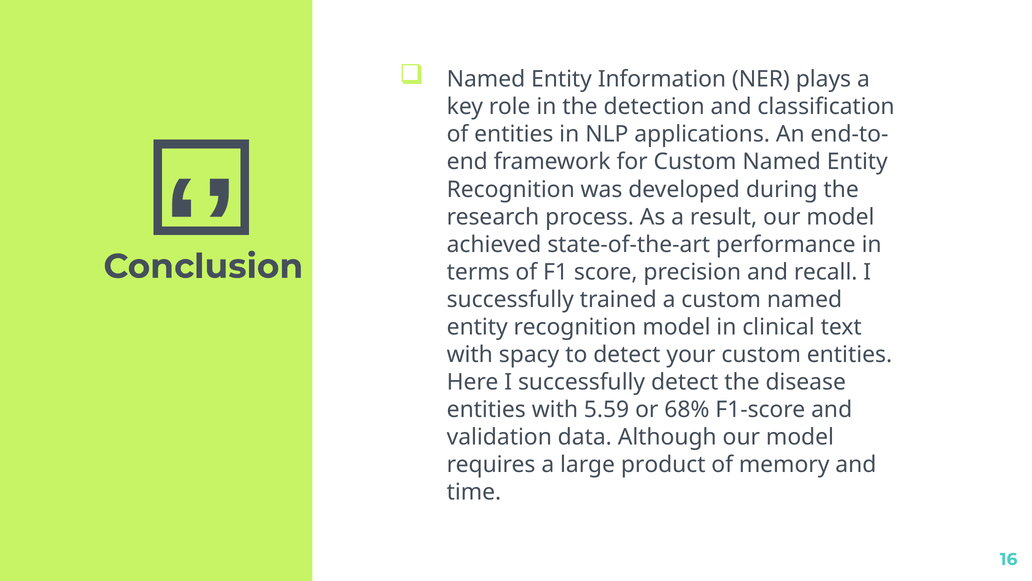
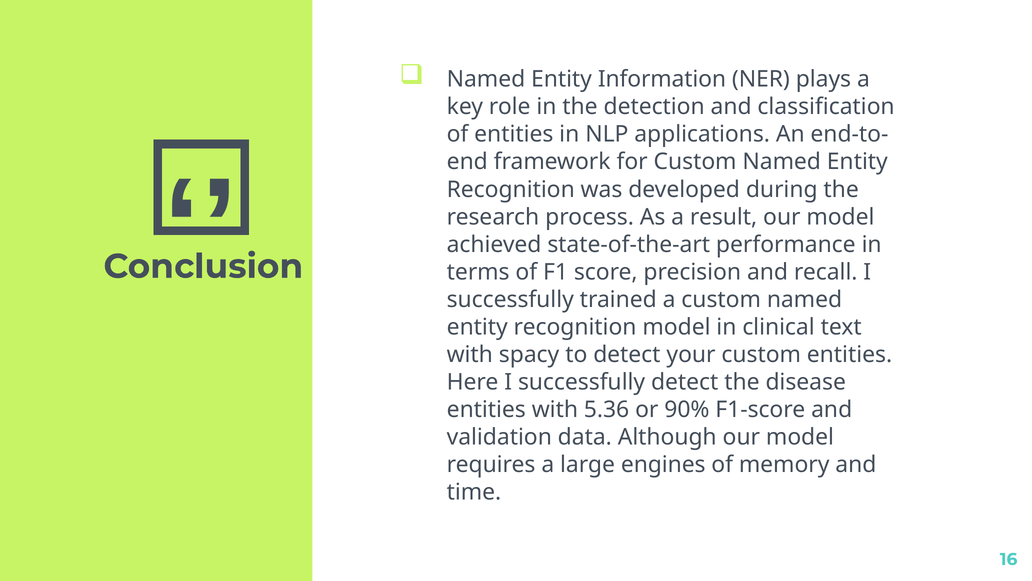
5.59: 5.59 -> 5.36 (607, 409)
68%: 68% -> 90% (687, 409)
product: product -> engines (663, 464)
